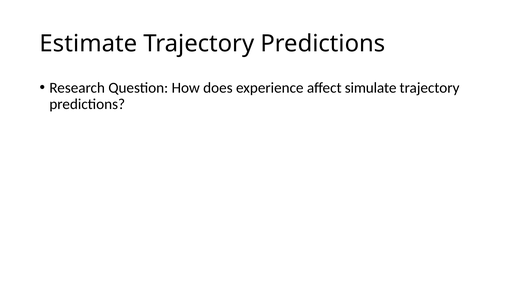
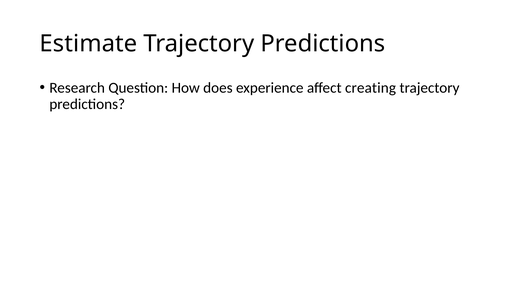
simulate: simulate -> creating (371, 88)
